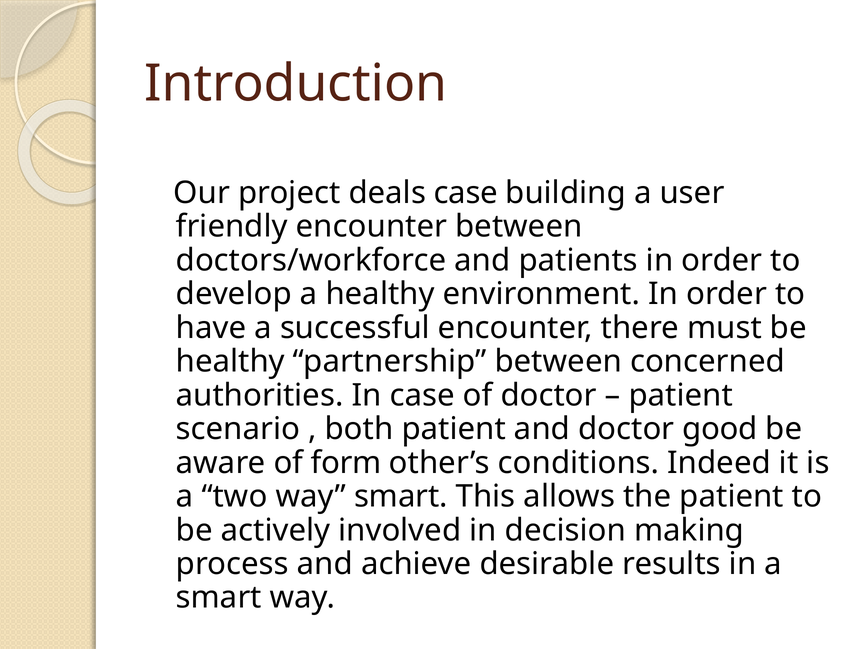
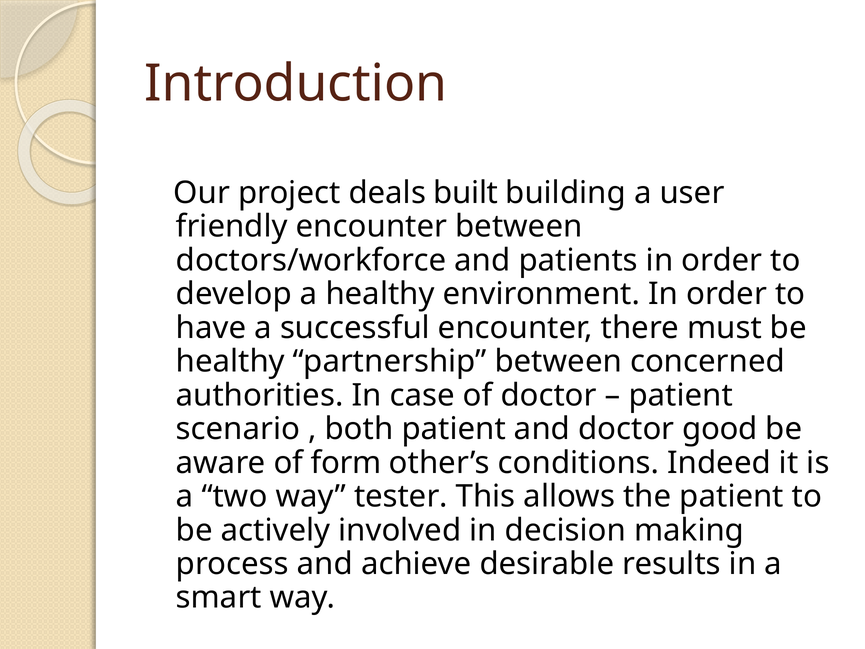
deals case: case -> built (466, 193)
way smart: smart -> tester (401, 496)
